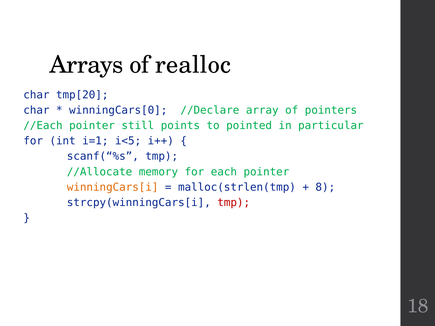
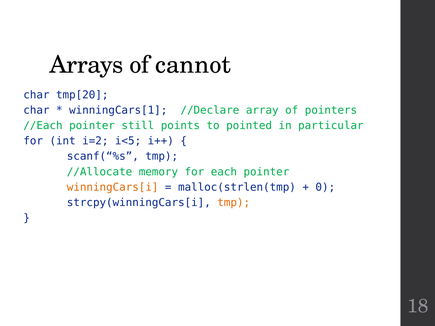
realloc: realloc -> cannot (193, 65)
winningCars[0: winningCars[0 -> winningCars[1 (118, 110)
i=1: i=1 -> i=2 (95, 141)
8: 8 -> 0 (325, 187)
tmp colour: red -> orange (234, 203)
